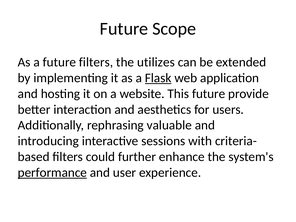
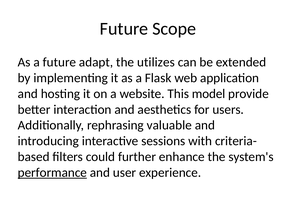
future filters: filters -> adapt (96, 62)
Flask underline: present -> none (158, 78)
This future: future -> model (209, 94)
